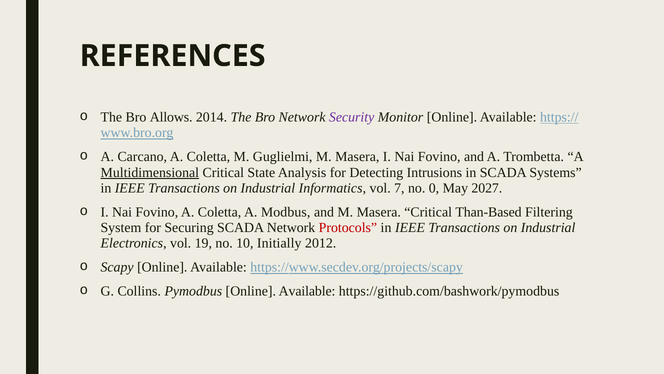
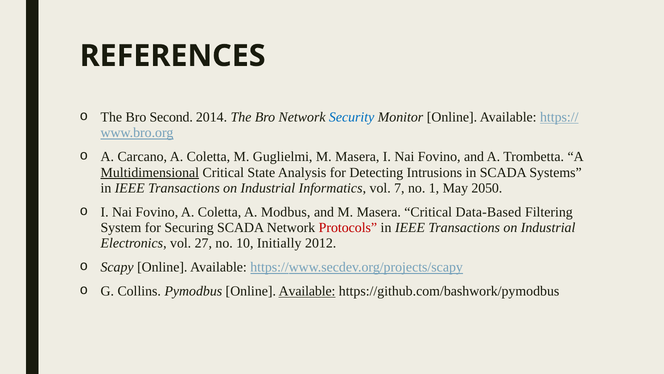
Allows: Allows -> Second (171, 117)
Security colour: purple -> blue (352, 117)
0: 0 -> 1 (434, 188)
2027: 2027 -> 2050 (487, 188)
Than-Based: Than-Based -> Data-Based (488, 212)
19: 19 -> 27 (203, 243)
Available underline: none -> present (307, 291)
